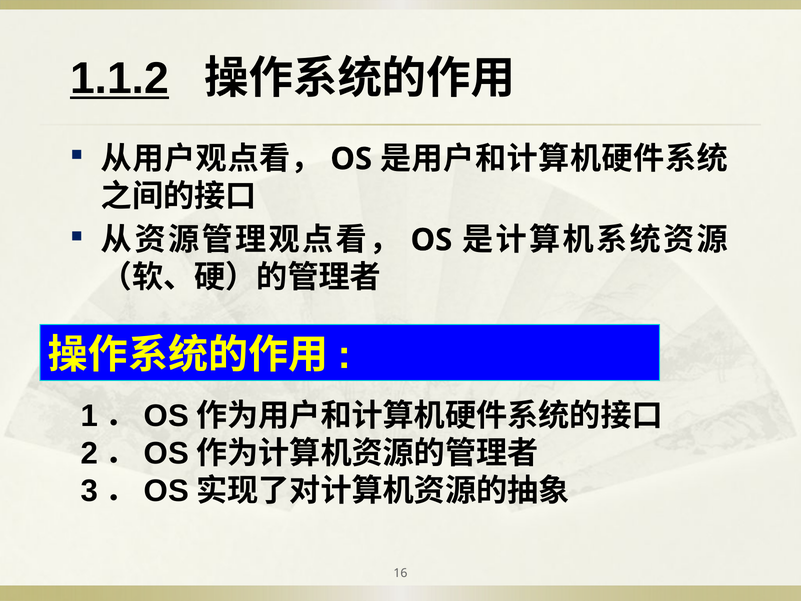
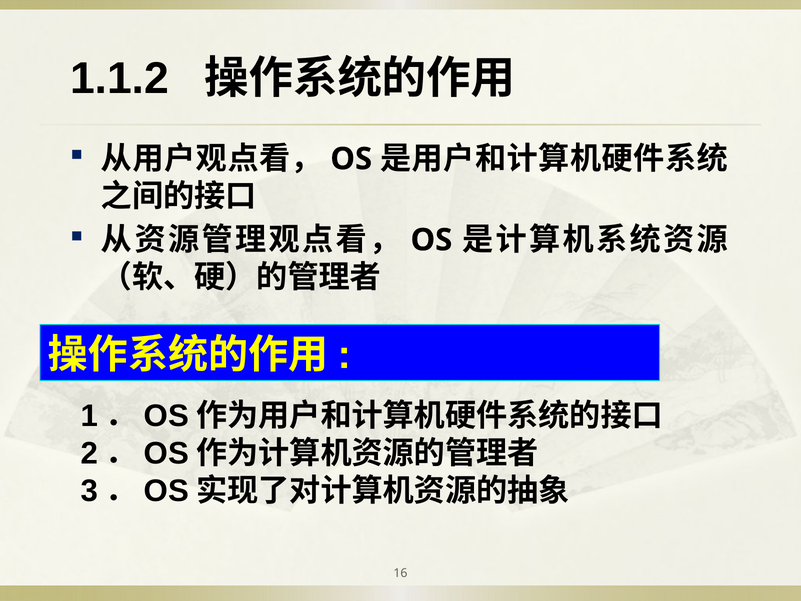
1.1.2 underline: present -> none (119, 79)
